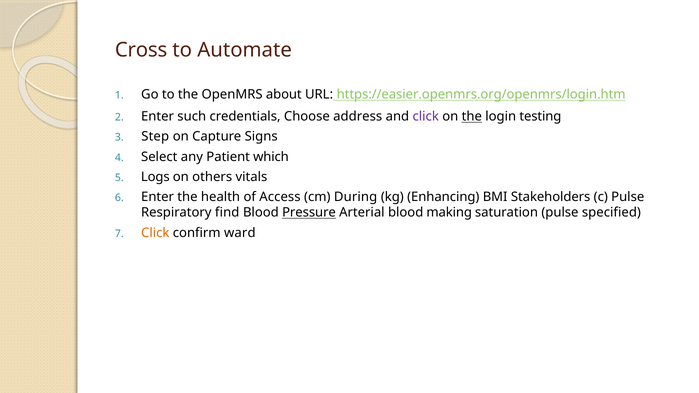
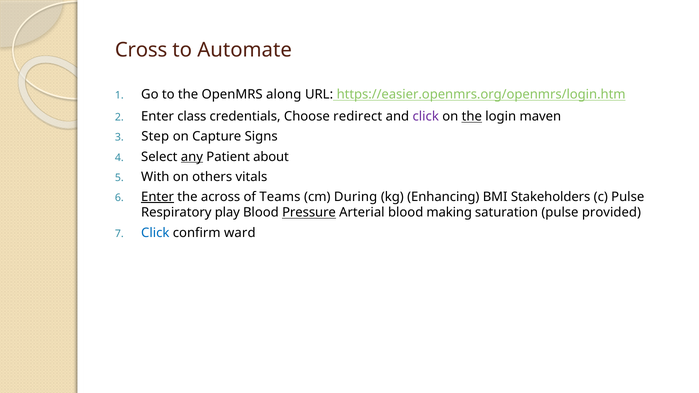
about: about -> along (284, 94)
such: such -> class (192, 117)
address: address -> redirect (358, 117)
testing: testing -> maven (540, 117)
any underline: none -> present (192, 157)
which: which -> about (271, 157)
Logs: Logs -> With (155, 177)
Enter underline: none -> present (158, 197)
health: health -> across (221, 197)
Access: Access -> Teams (280, 197)
find: find -> play (227, 213)
specified: specified -> provided (611, 213)
Click colour: orange -> blue (155, 233)
